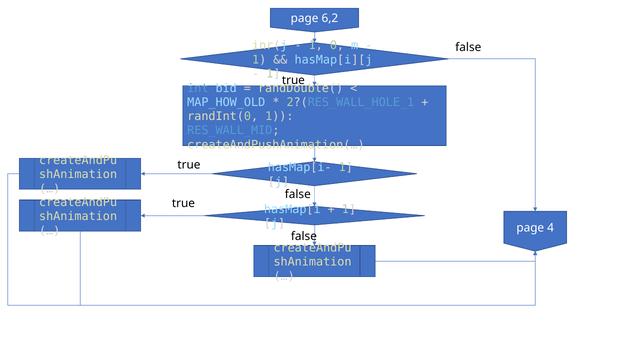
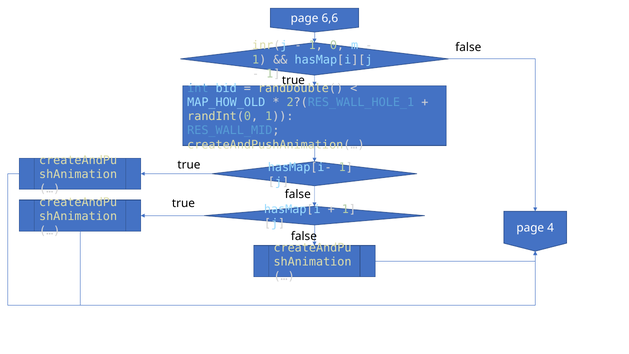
6,2: 6,2 -> 6,6 (330, 19)
